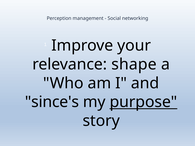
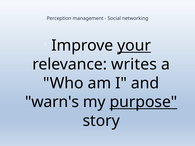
your underline: none -> present (134, 46)
shape: shape -> writes (134, 64)
since's: since's -> warn's (52, 102)
